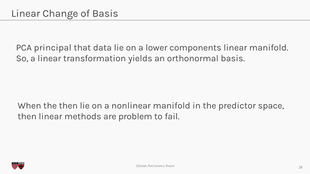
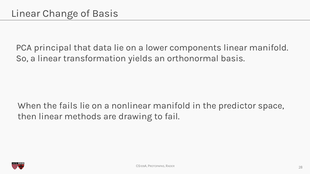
the then: then -> fails (68, 106)
problem: problem -> drawing (135, 117)
